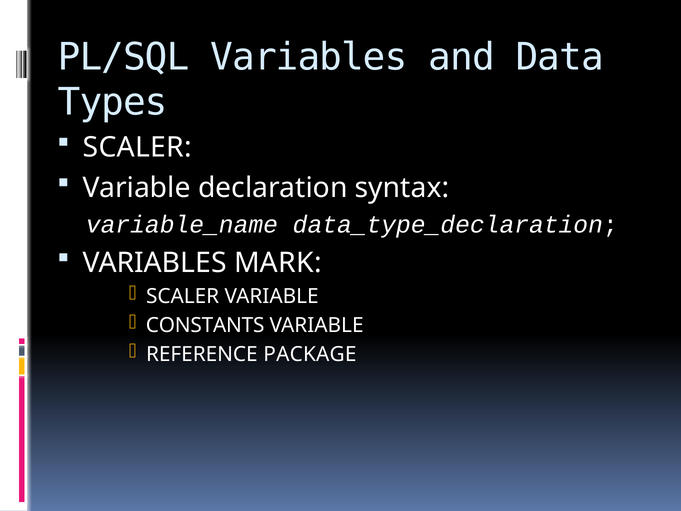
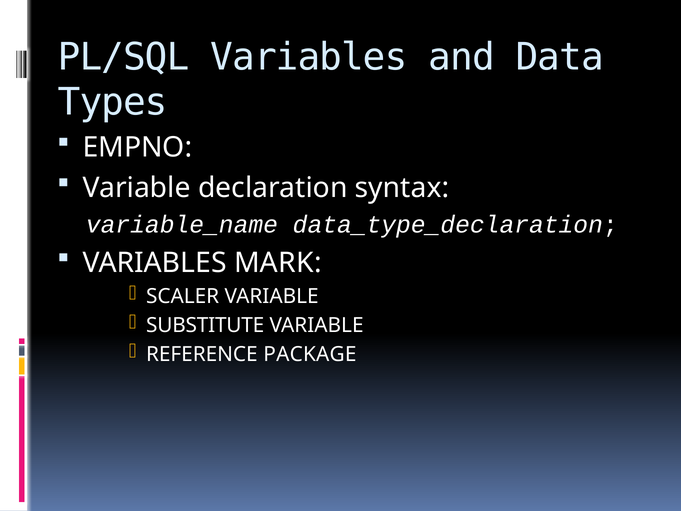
SCALER: SCALER -> EMPNO (137, 147)
CONSTANTS: CONSTANTS -> SUBSTITUTE (205, 325)
